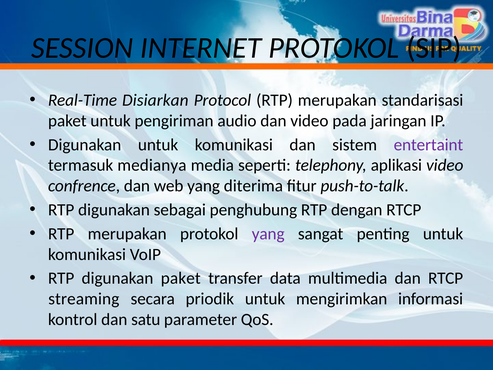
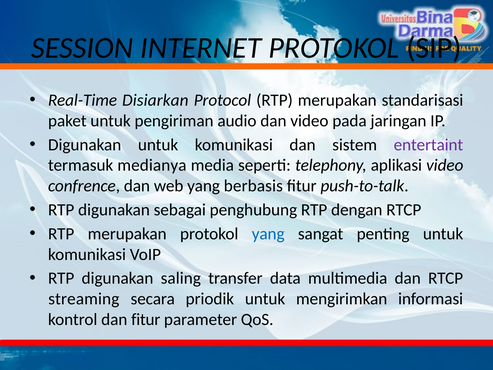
diterima: diterima -> berbasis (253, 186)
yang colour: purple -> blue (268, 234)
digunakan paket: paket -> saling (181, 278)
dan satu: satu -> fitur (146, 319)
